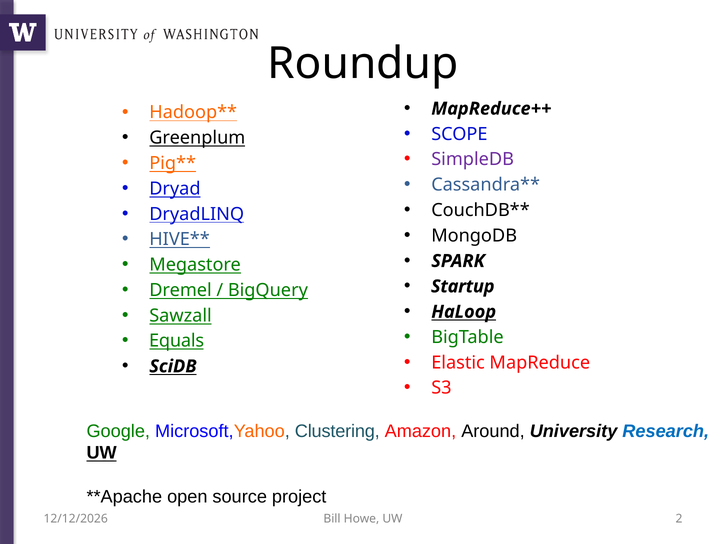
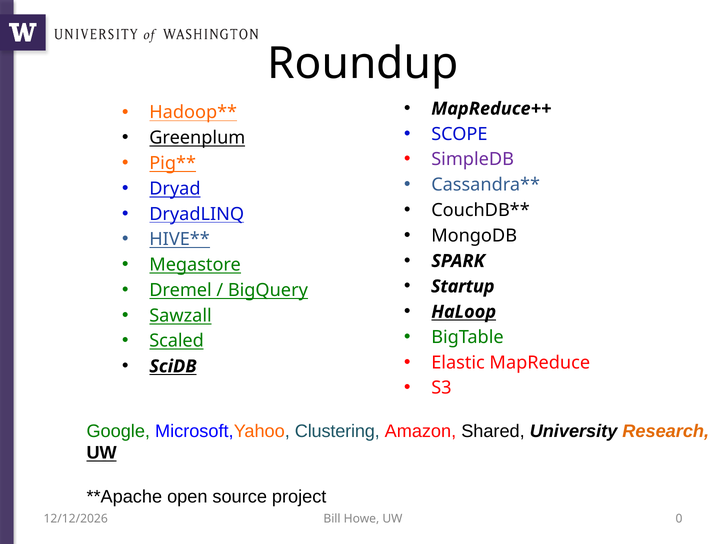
Equals: Equals -> Scaled (177, 341)
Around: Around -> Shared (493, 432)
Research colour: blue -> orange (666, 432)
2: 2 -> 0 (679, 519)
